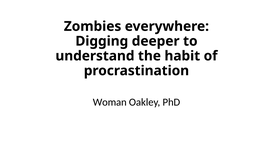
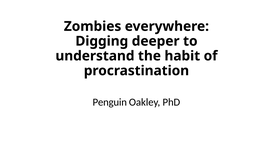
Woman: Woman -> Penguin (110, 102)
